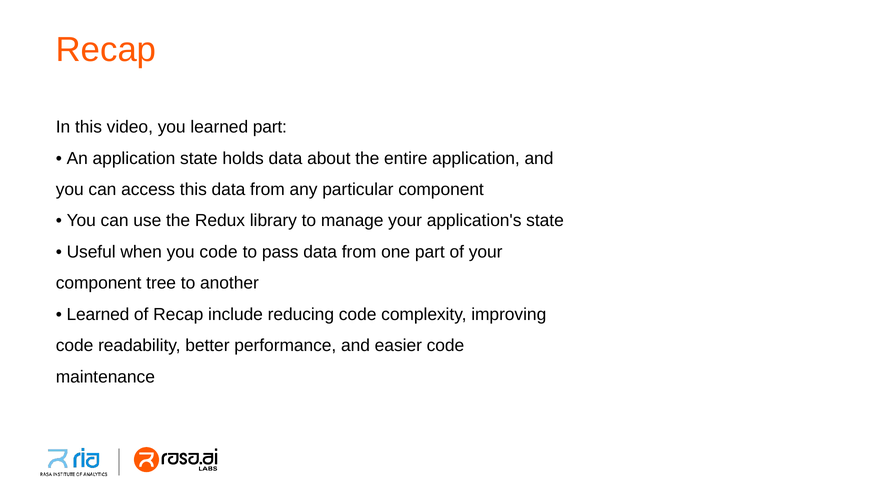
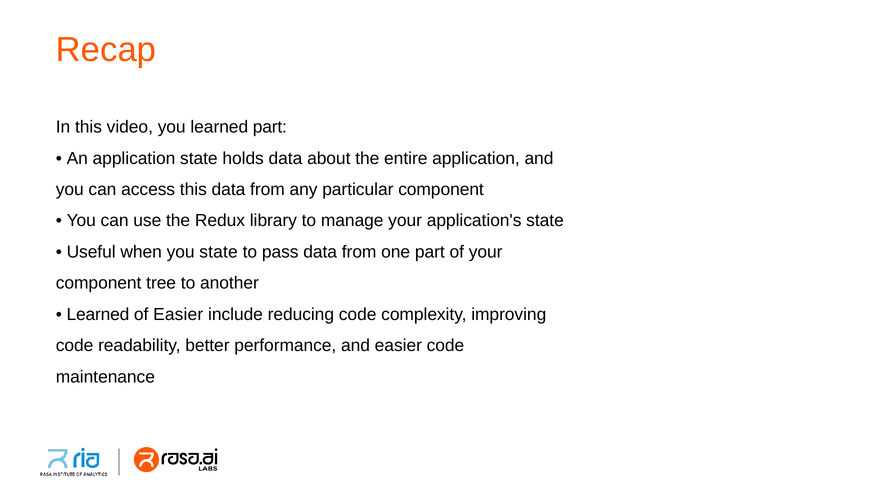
you code: code -> state (219, 252)
of Recap: Recap -> Easier (178, 315)
